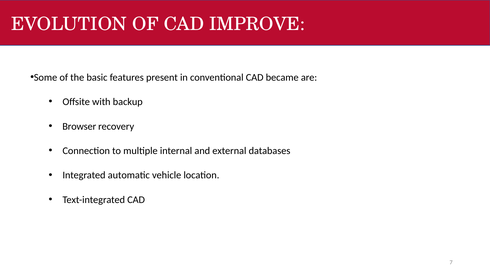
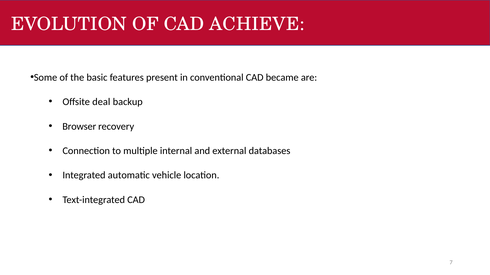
IMPROVE: IMPROVE -> ACHIEVE (257, 24)
with: with -> deal (101, 102)
